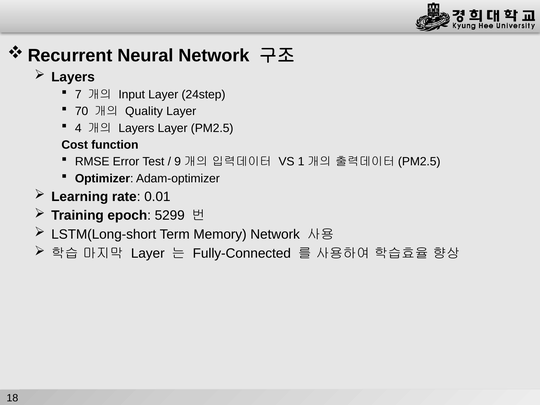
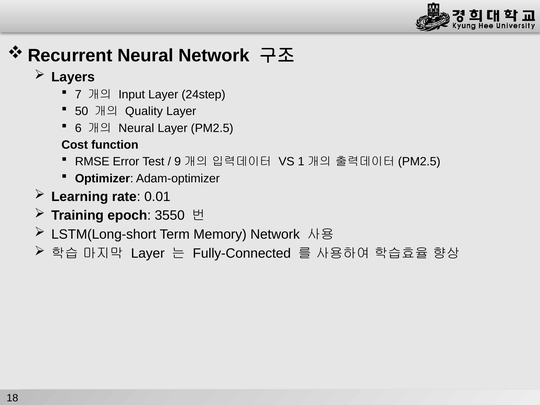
70: 70 -> 50 (82, 111)
4: 4 -> 6 (78, 128)
Layers: Layers -> Neural (136, 128)
5299: 5299 -> 3550 (170, 215)
